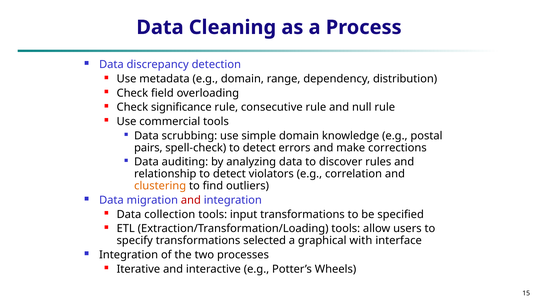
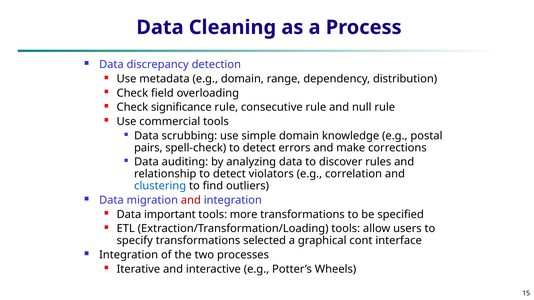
clustering colour: orange -> blue (160, 186)
collection: collection -> important (170, 215)
input: input -> more (244, 215)
with: with -> cont (361, 241)
